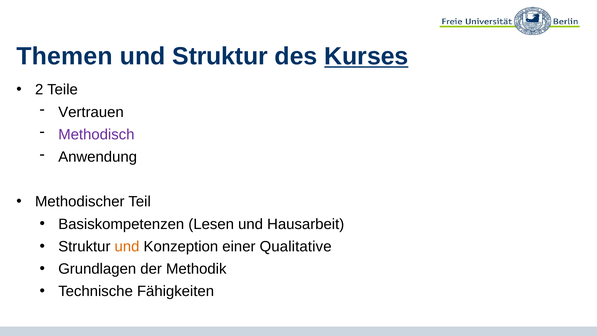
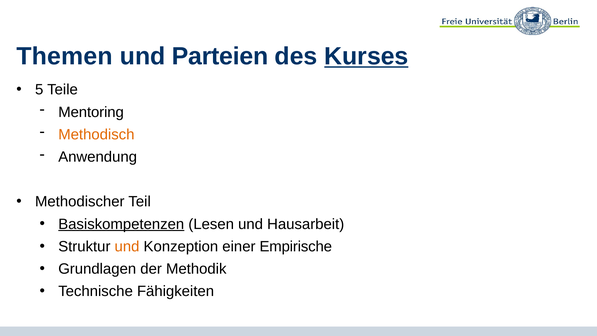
und Struktur: Struktur -> Parteien (220, 56)
2: 2 -> 5 (39, 90)
Vertrauen: Vertrauen -> Mentoring (91, 112)
Methodisch colour: purple -> orange (96, 134)
Basiskompetenzen underline: none -> present (121, 224)
Qualitative: Qualitative -> Empirische (296, 246)
